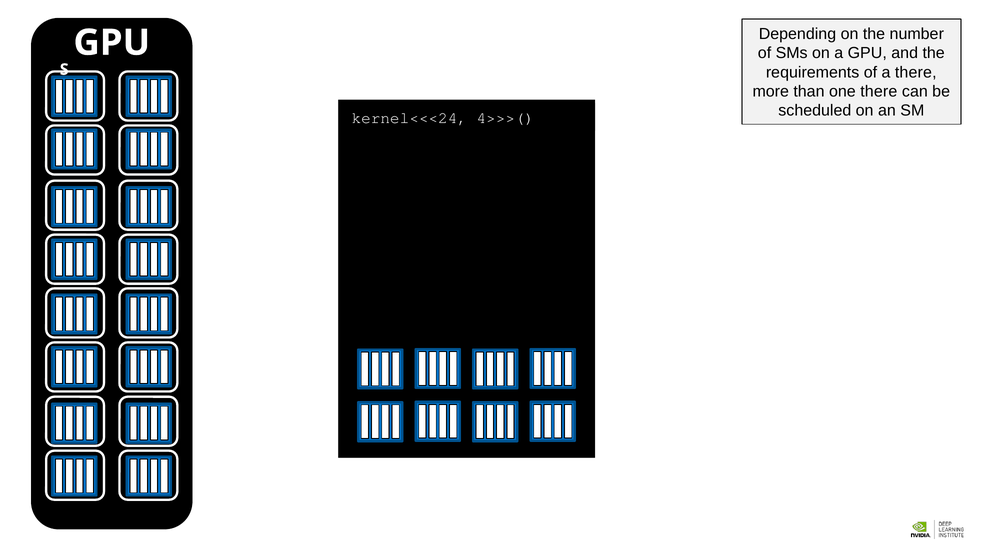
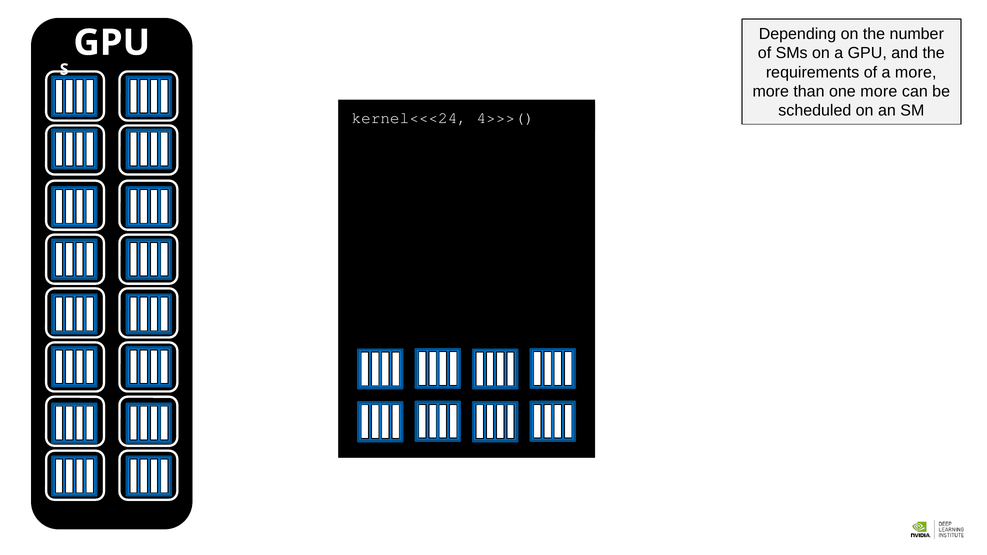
a there: there -> more (916, 72)
one there: there -> more (879, 91)
